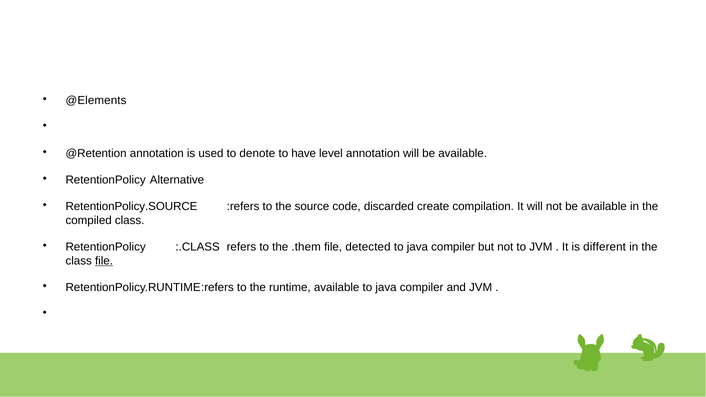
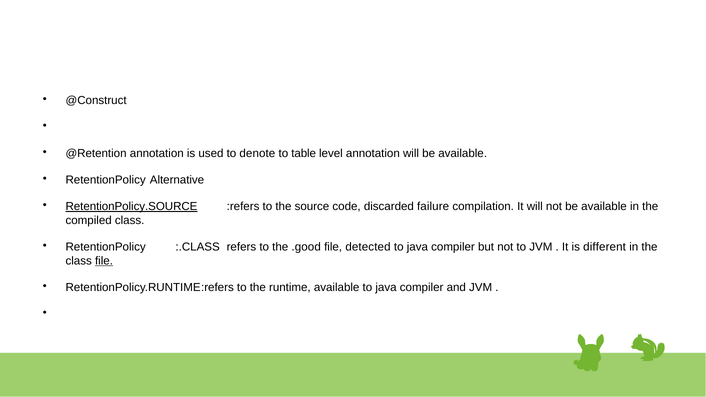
@Elements: @Elements -> @Construct (96, 101)
have: have -> table (304, 154)
RetentionPolicy.SOURCE underline: none -> present (131, 207)
create: create -> failure (433, 207)
.them: .them -> .good (306, 247)
